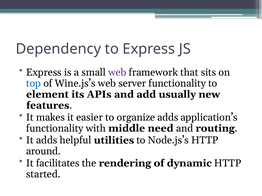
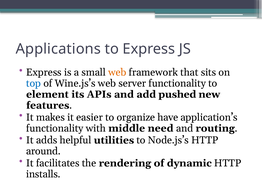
Dependency: Dependency -> Applications (58, 49)
web colour: purple -> orange (117, 73)
usually: usually -> pushed (177, 95)
organize adds: adds -> have (168, 118)
started: started -> installs (43, 175)
